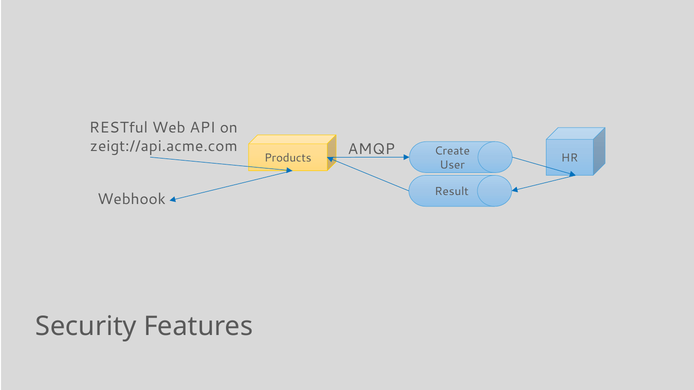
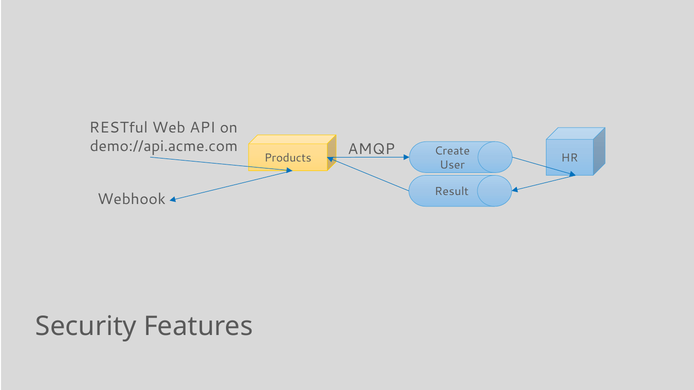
zeigt://api.acme.com: zeigt://api.acme.com -> demo://api.acme.com (164, 146)
